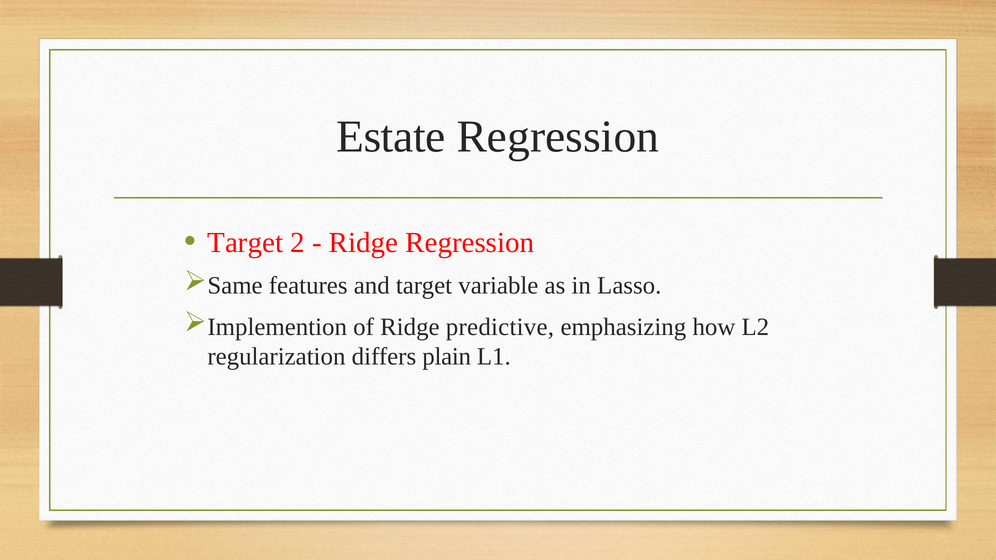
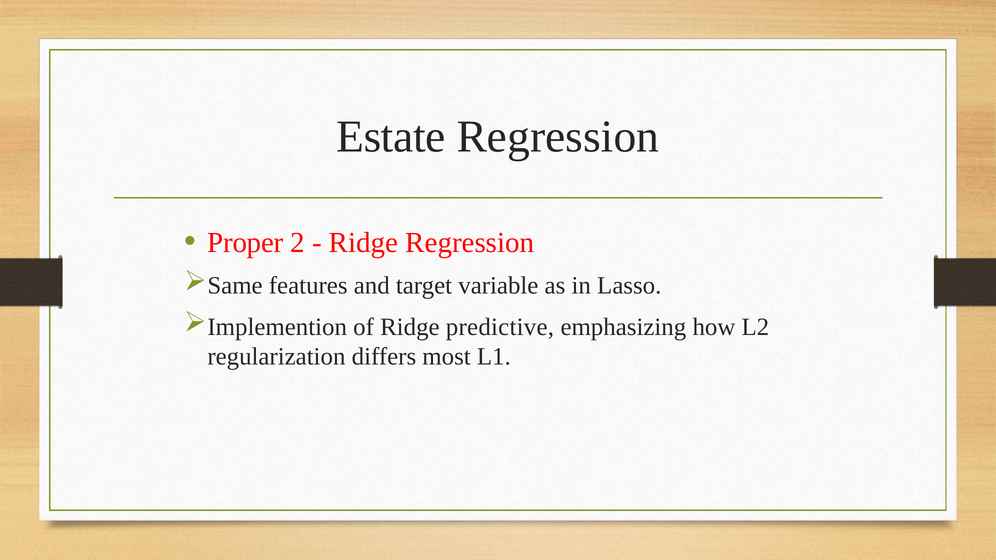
Target: Target -> Proper (245, 243)
plain: plain -> most (447, 357)
